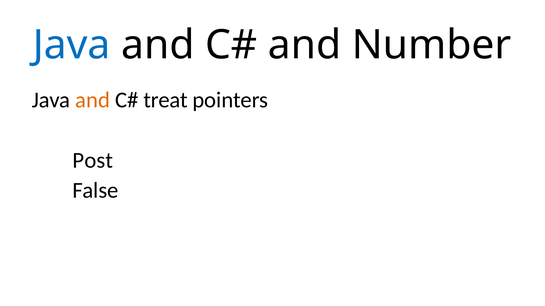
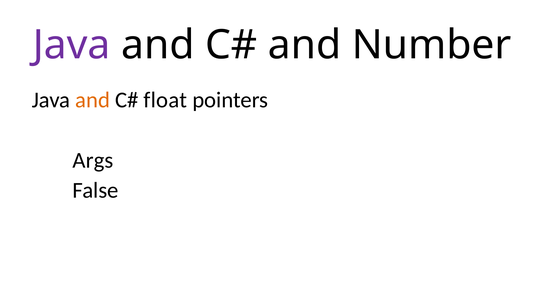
Java colour: blue -> purple (72, 45)
treat: treat -> float (165, 100)
Post: Post -> Args (93, 161)
